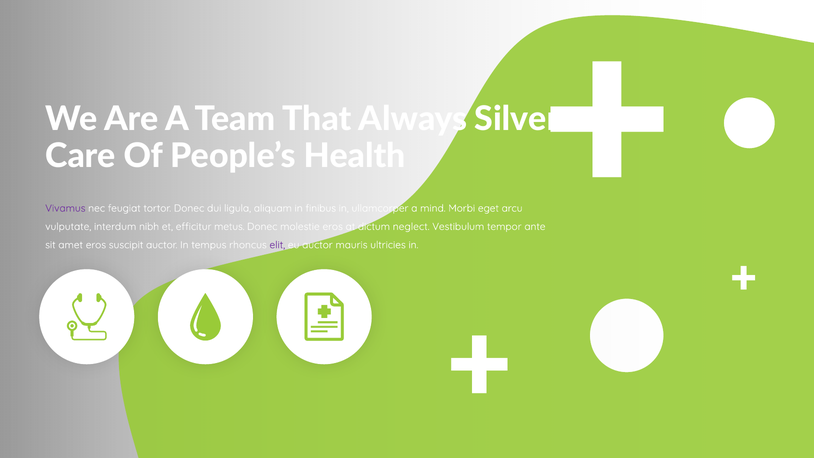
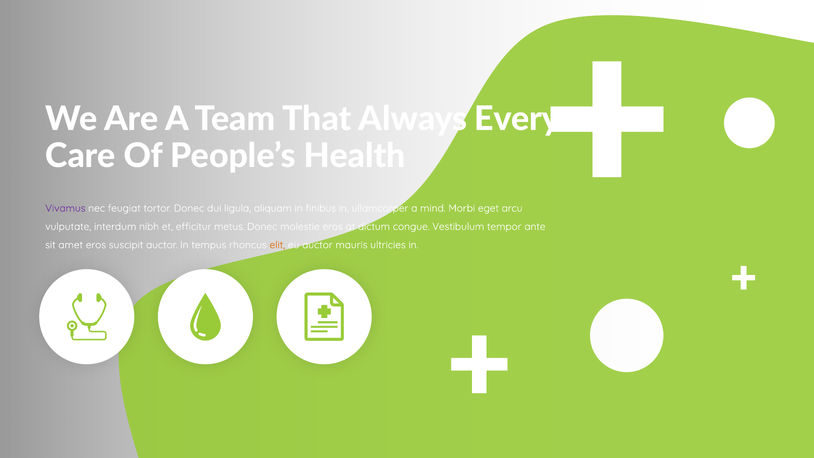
Silver: Silver -> Every (517, 119)
neglect: neglect -> congue (411, 227)
elit colour: purple -> orange (277, 245)
